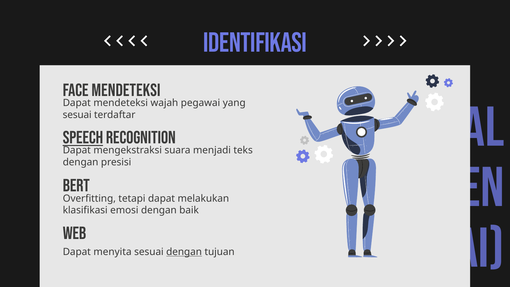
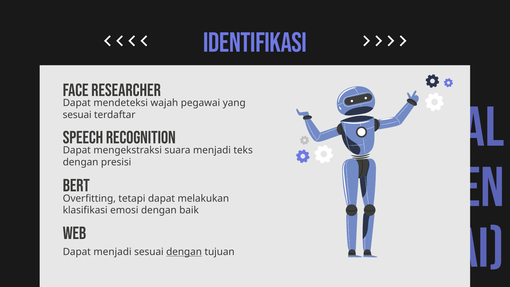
Face mendeteksi: mendeteksi -> researcher (126, 90)
Speech underline: present -> none (83, 138)
Dapat menyita: menyita -> menjadi (113, 252)
